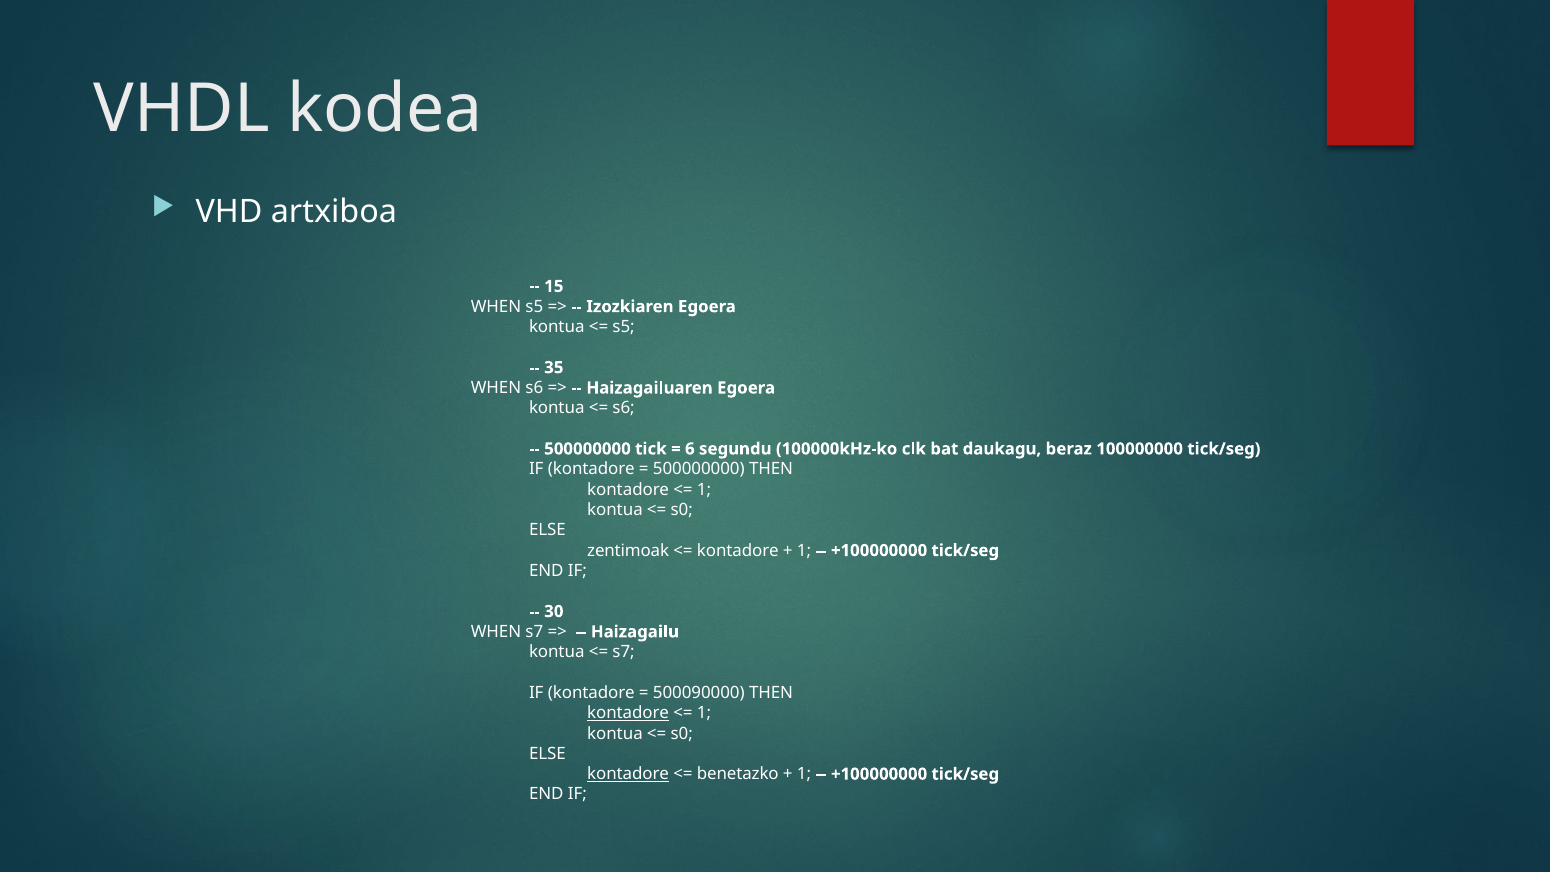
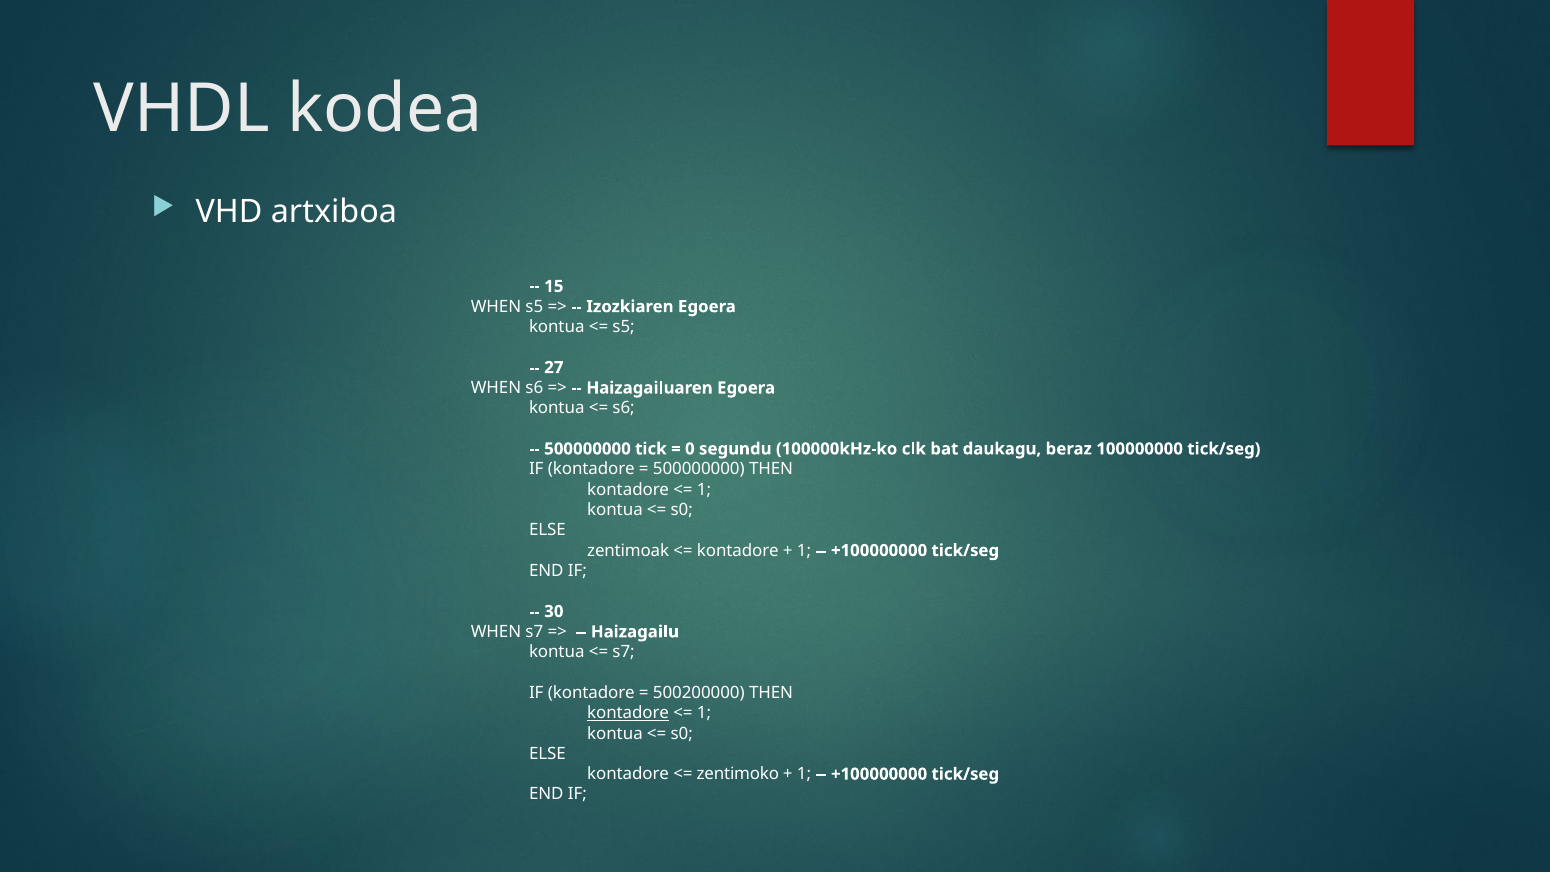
35: 35 -> 27 (554, 368)
6: 6 -> 0 (690, 449)
500090000: 500090000 -> 500200000 (699, 693)
kontadore underline: present -> none (628, 774)
benetazko: benetazko -> zentimoko (738, 774)
